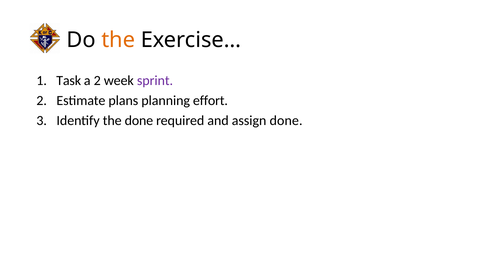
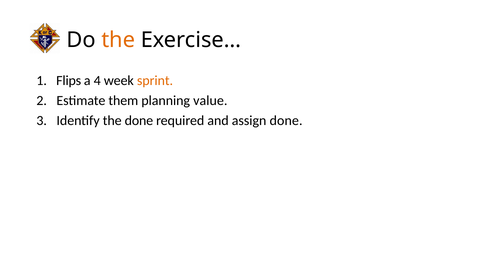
Task: Task -> Flips (69, 81)
a 2: 2 -> 4 (97, 81)
sprint colour: purple -> orange (155, 81)
plans: plans -> them (123, 101)
effort: effort -> value (210, 101)
